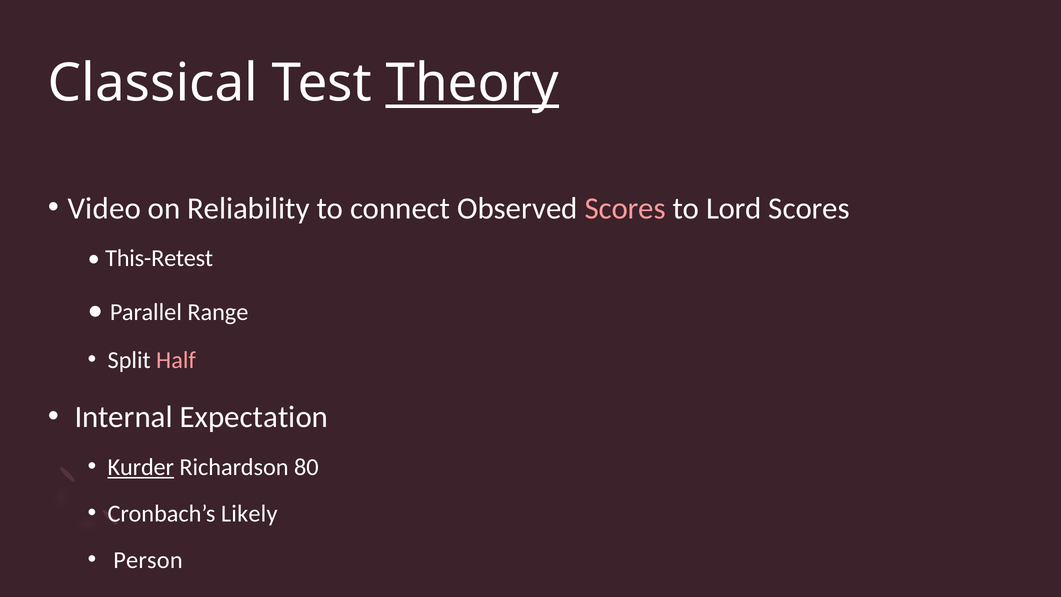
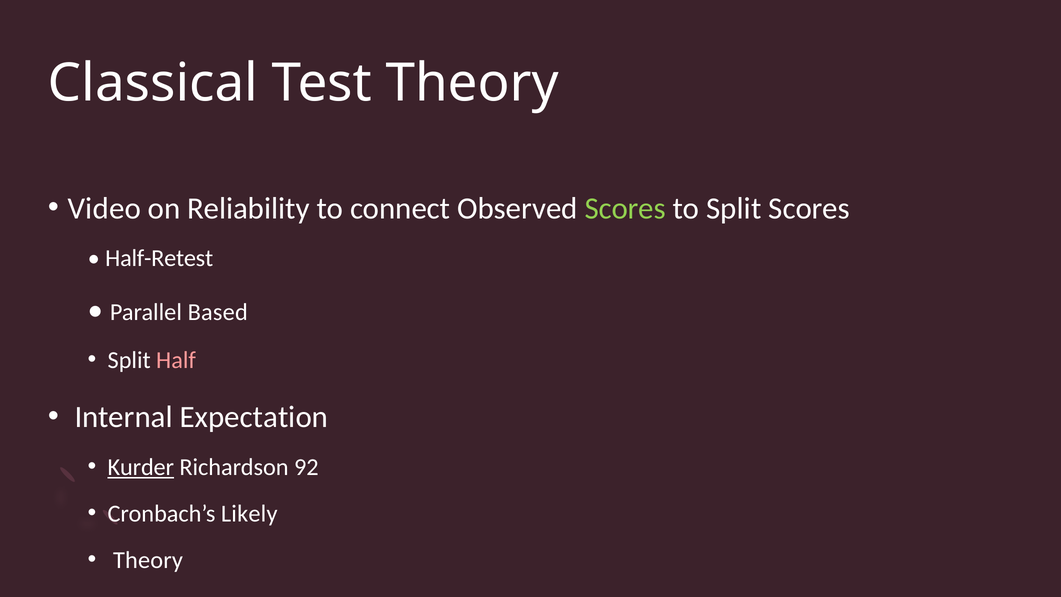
Theory underline: present -> none (472, 83)
Scores colour: pink -> light green (625, 208)
to Lord: Lord -> Split (734, 208)
This-Retest: This-Retest -> Half-Retest (159, 258)
Range: Range -> Based (218, 312)
80: 80 -> 92 (306, 467)
Person: Person -> Theory (148, 560)
